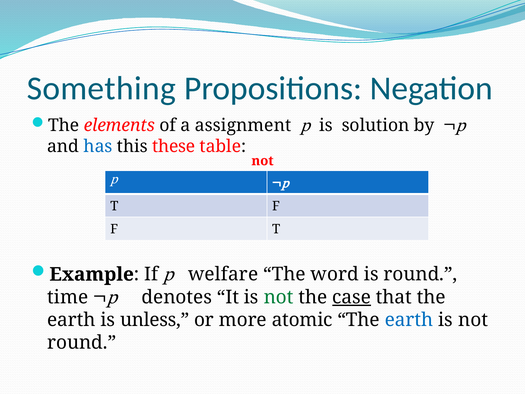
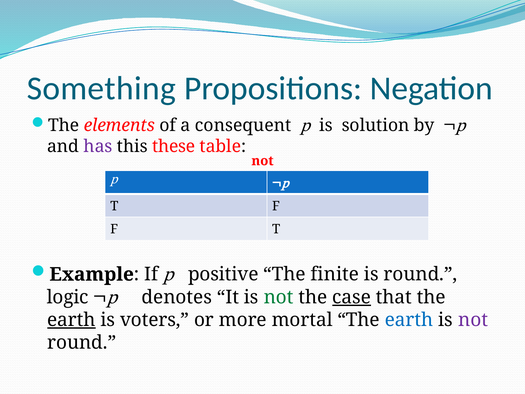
assignment: assignment -> consequent (243, 125)
has colour: blue -> purple (98, 146)
welfare: welfare -> positive (223, 274)
word: word -> finite (335, 274)
time: time -> logic (68, 297)
earth underline: none -> present (71, 320)
unless: unless -> voters (155, 320)
atomic: atomic -> mortal (302, 320)
not colour: black -> purple (473, 320)
